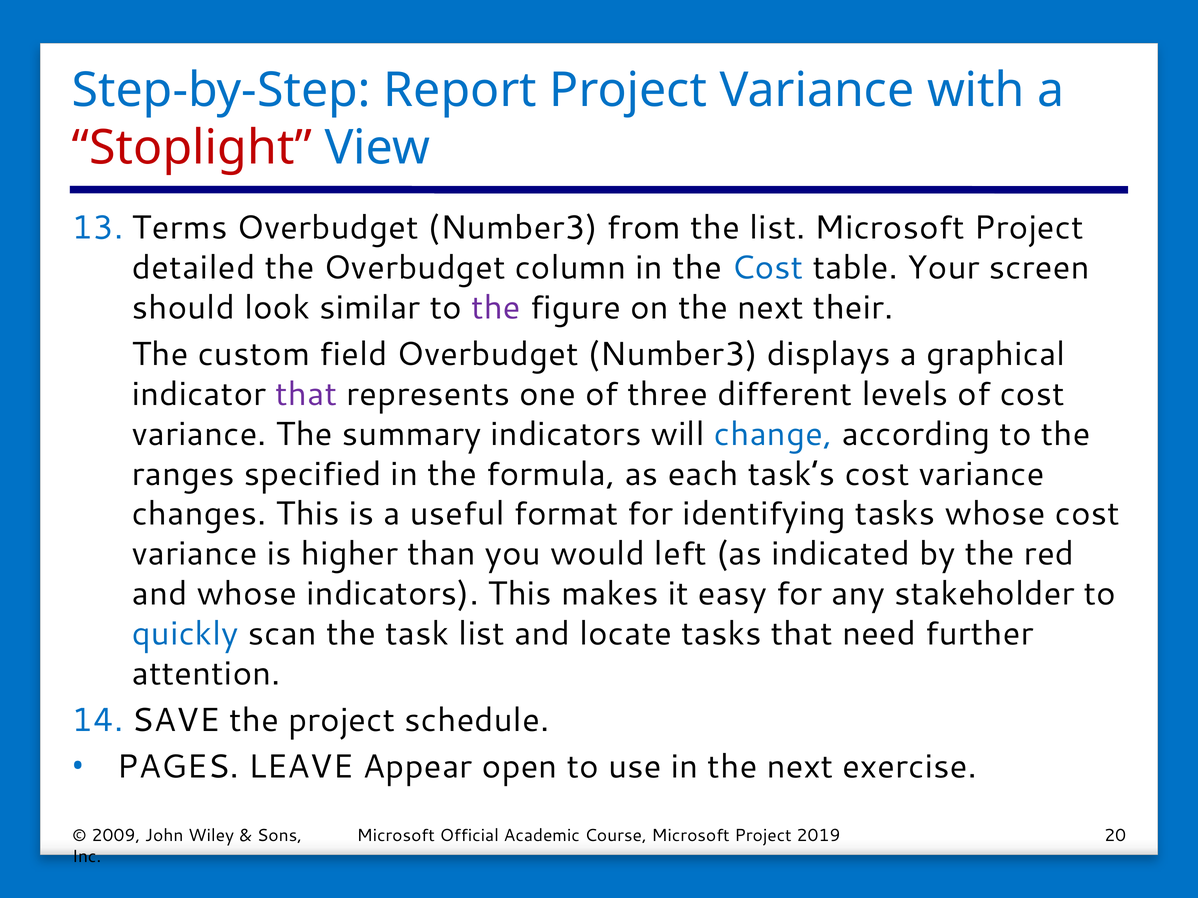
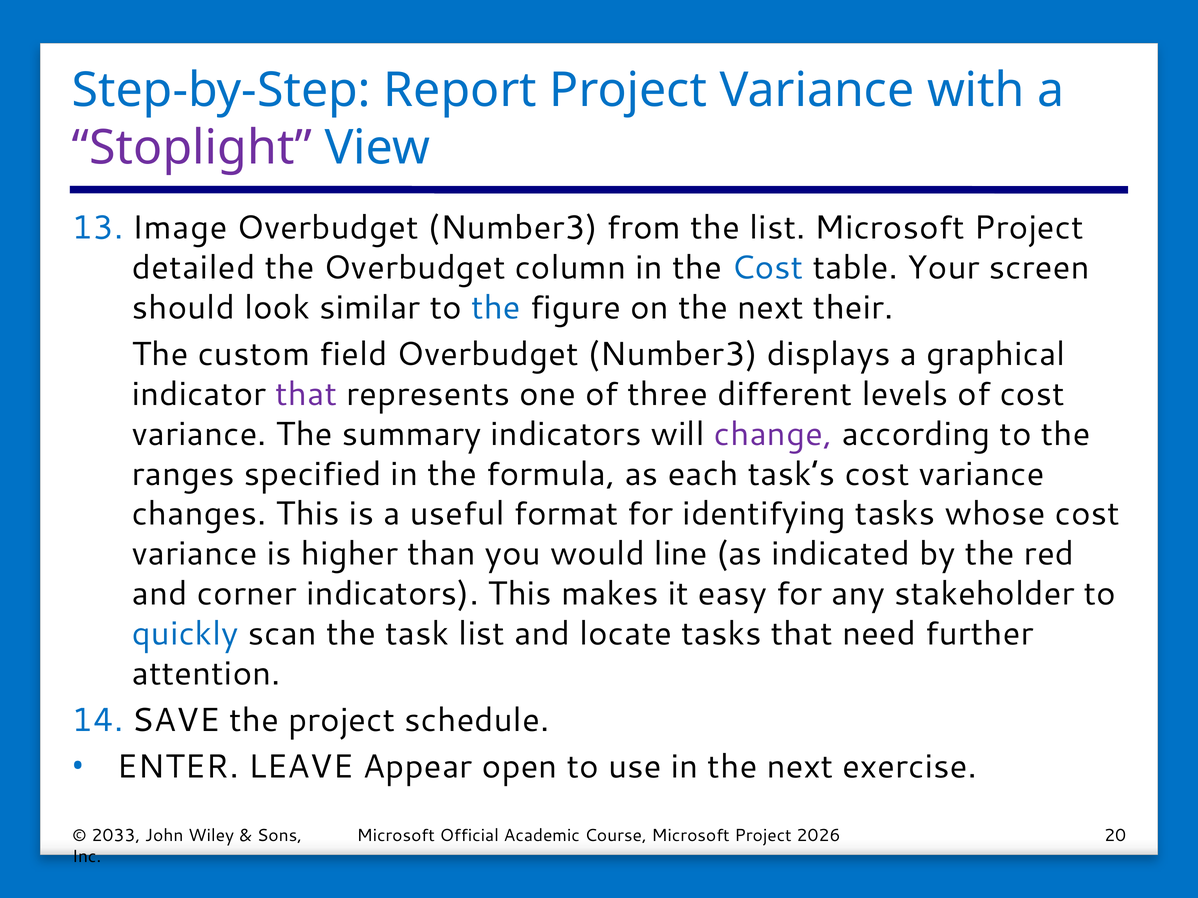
Stoplight colour: red -> purple (192, 148)
Terms: Terms -> Image (180, 228)
the colour: purple -> blue (496, 308)
change colour: blue -> purple (773, 434)
left: left -> line (681, 554)
and whose: whose -> corner (247, 594)
PAGES: PAGES -> ENTER (178, 767)
2009: 2009 -> 2033 (116, 836)
2019: 2019 -> 2026 (818, 836)
